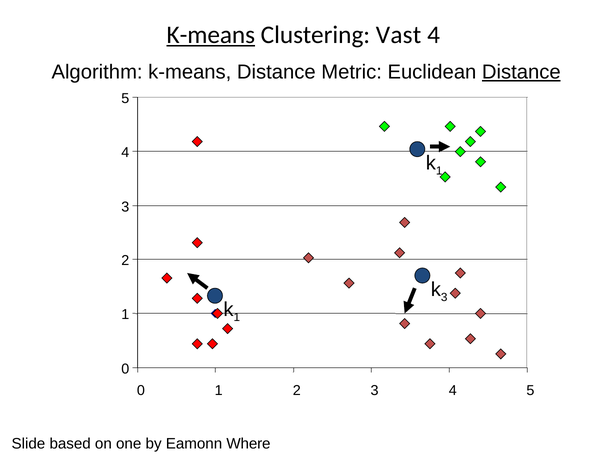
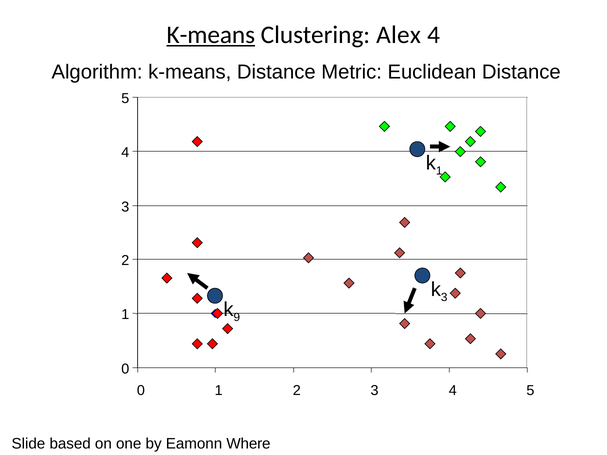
Vast: Vast -> Alex (399, 35)
Distance underline: present -> none (521, 72)
1: 1 -> 9 (237, 318)
